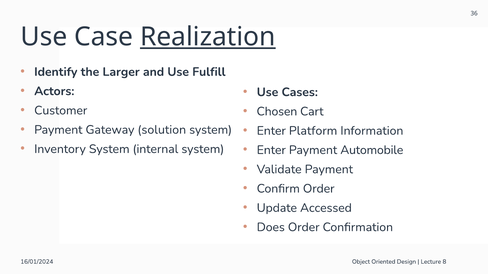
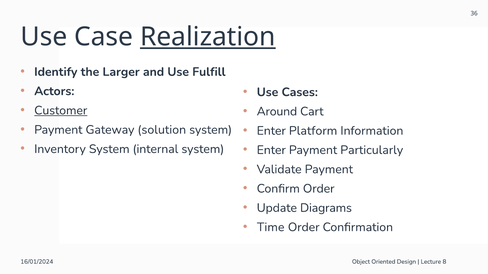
Customer underline: none -> present (61, 111)
Chosen: Chosen -> Around (277, 112)
Automobile: Automobile -> Particularly (372, 150)
Accessed: Accessed -> Diagrams (326, 208)
Does: Does -> Time (271, 228)
